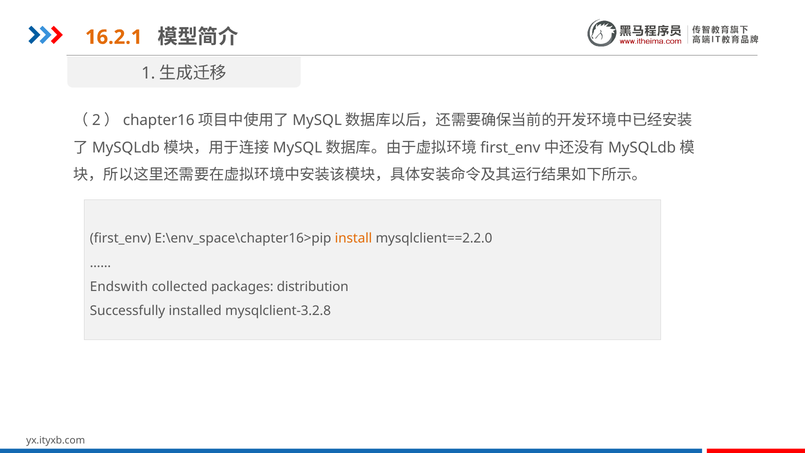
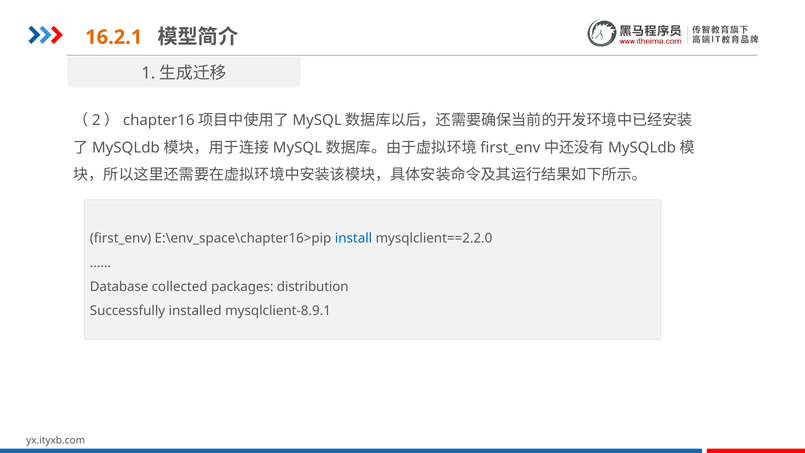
install colour: orange -> blue (354, 238)
Endswith: Endswith -> Database (119, 287)
mysqlclient-3.2.8: mysqlclient-3.2.8 -> mysqlclient-8.9.1 (278, 311)
